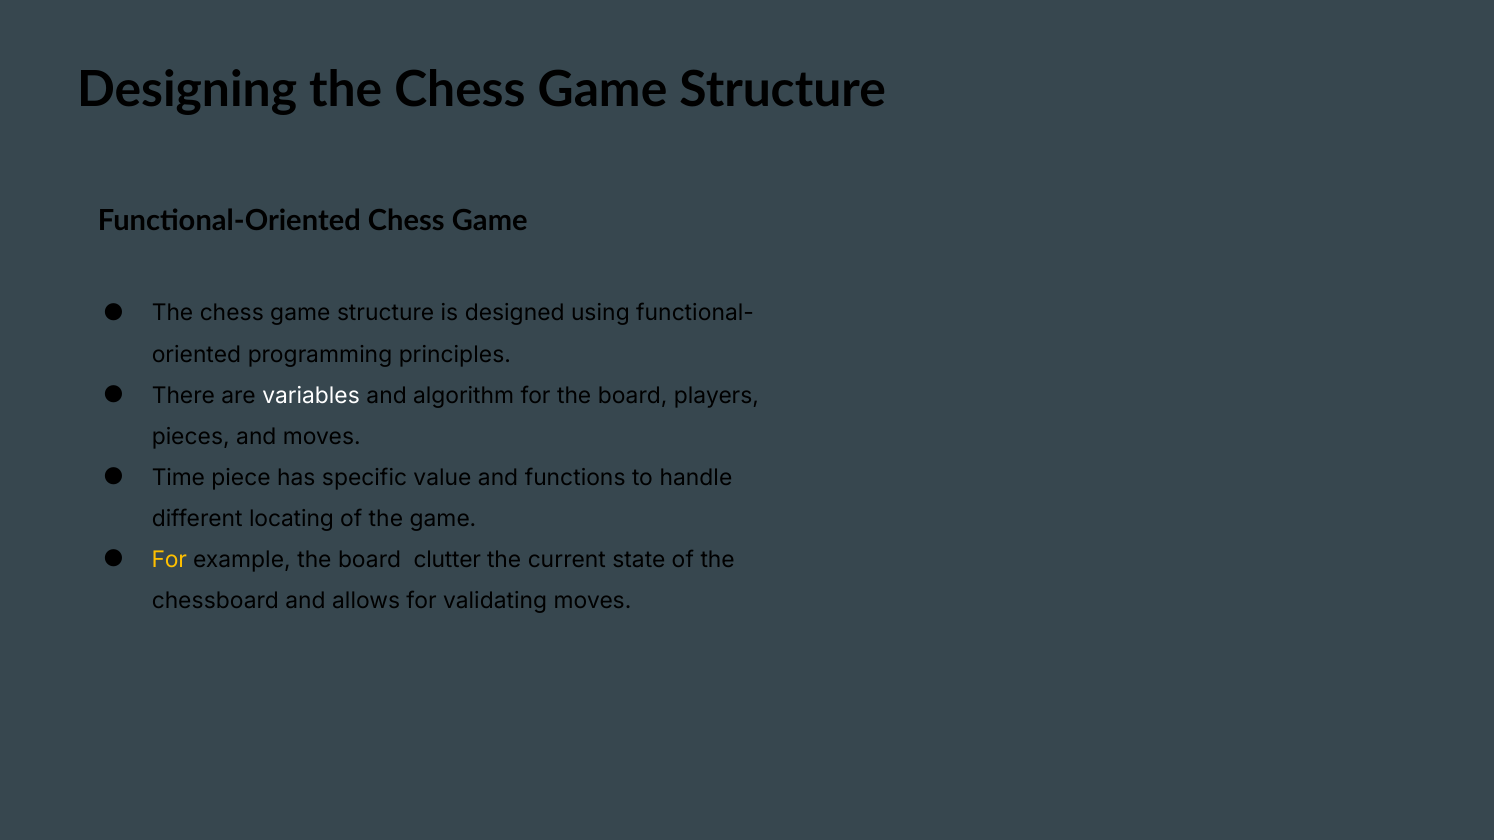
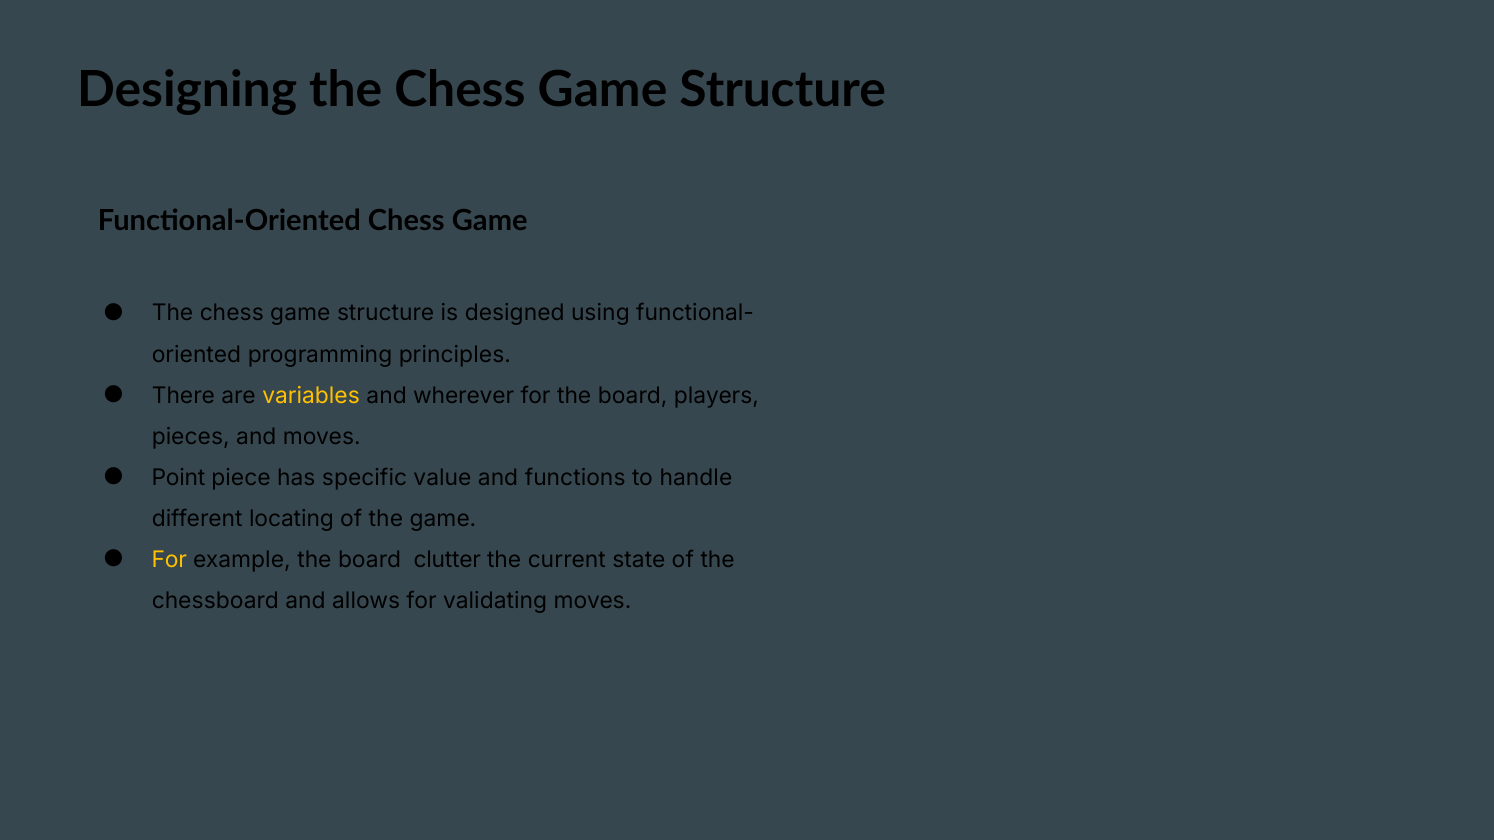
variables colour: white -> yellow (311, 396)
algorithm: algorithm -> wherever (464, 396)
Time: Time -> Point (178, 478)
